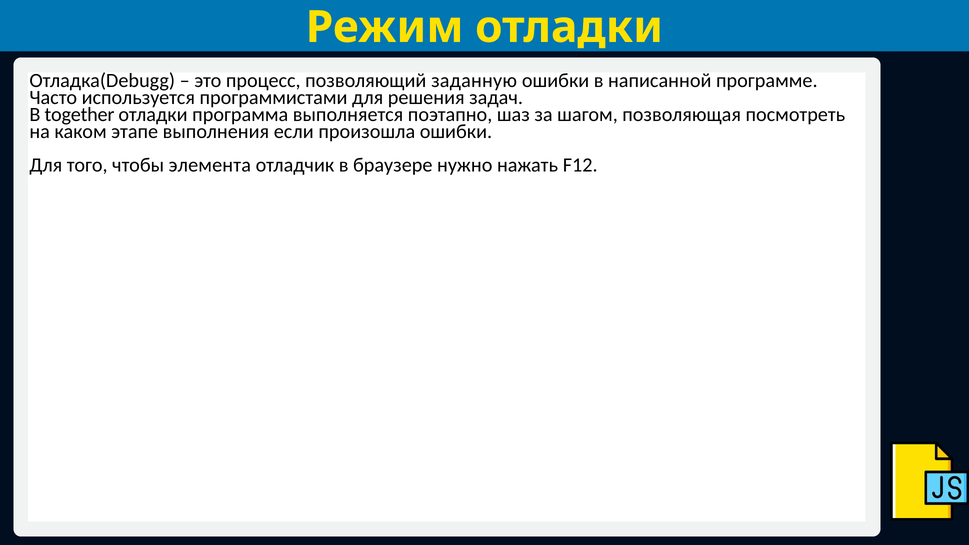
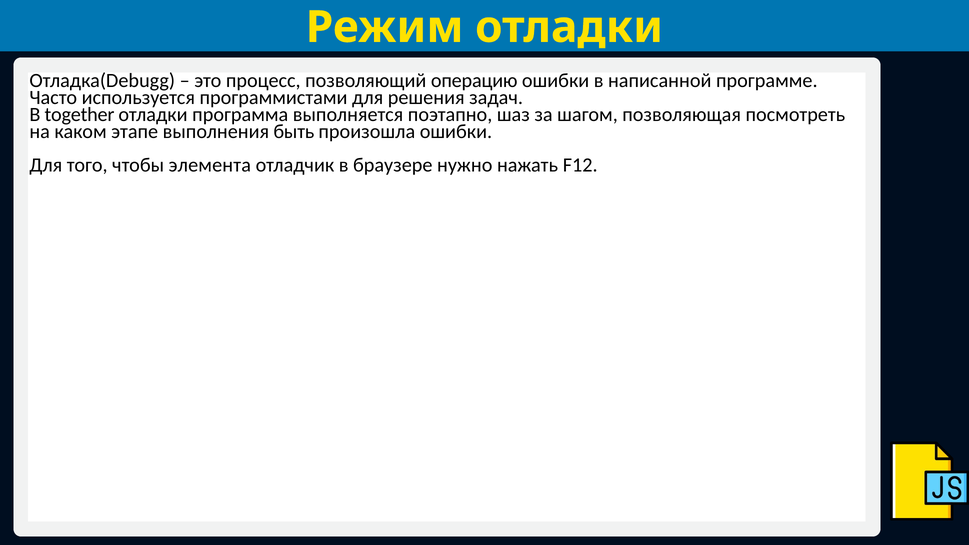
заданную: заданную -> операцию (474, 80)
если: если -> быть (294, 131)
